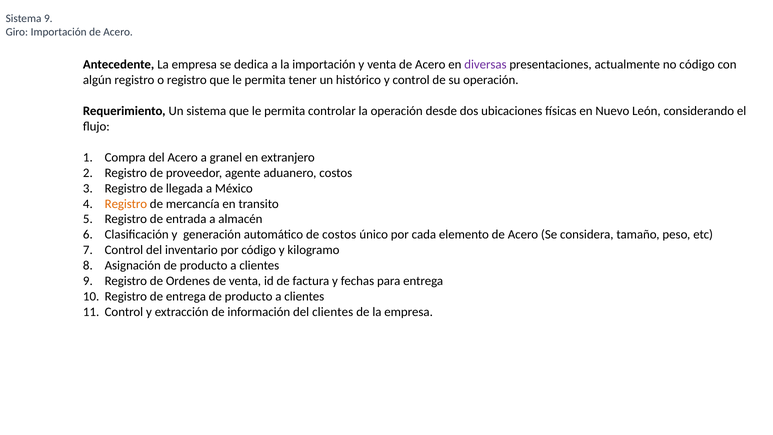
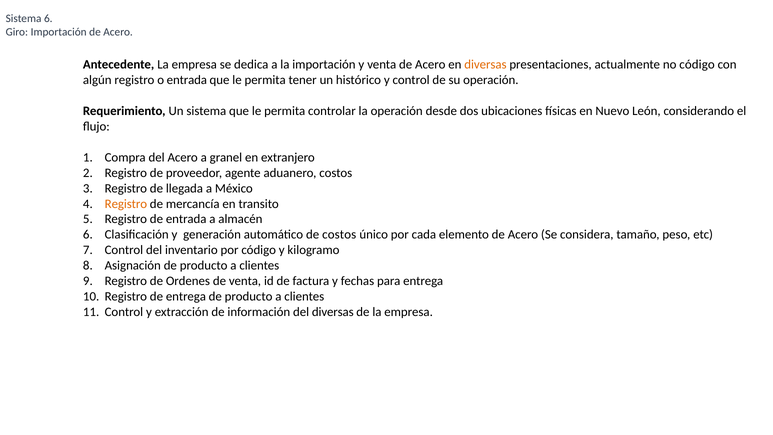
Sistema 9: 9 -> 6 (48, 18)
diversas colour: purple -> orange (485, 65)
o registro: registro -> entrada (187, 80)
del clientes: clientes -> diversas (333, 312)
